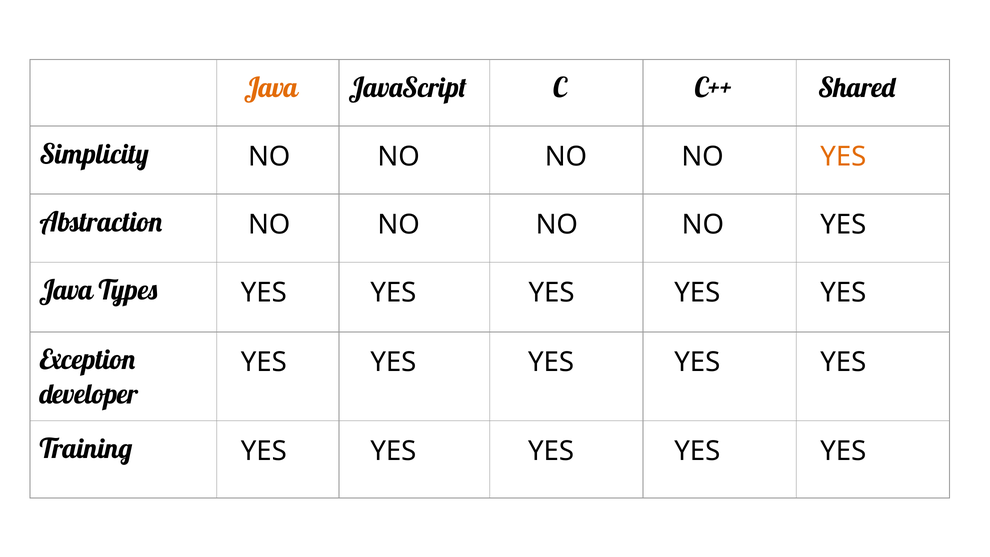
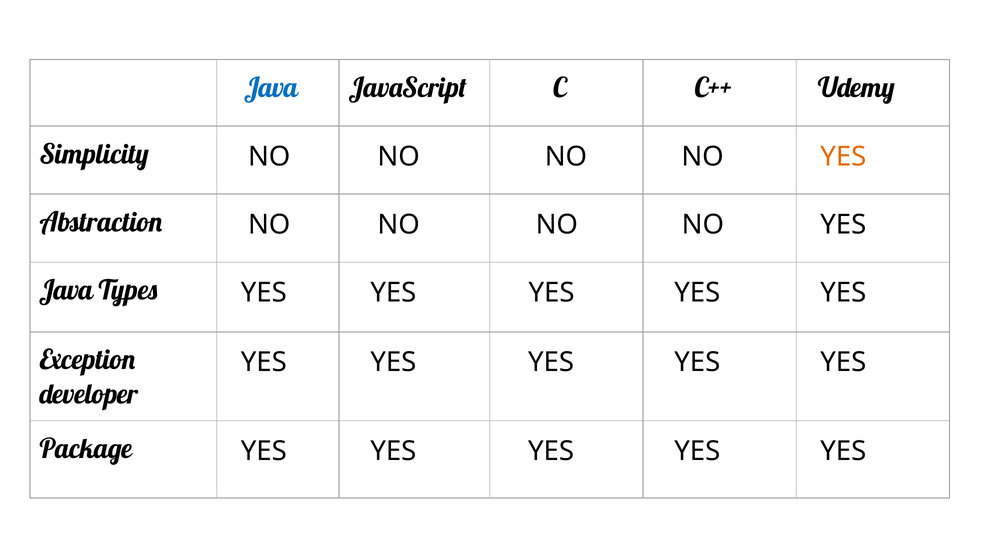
Java colour: orange -> blue (271, 88)
Shared: Shared -> Udemy (856, 88)
Training: Training -> Package (86, 449)
